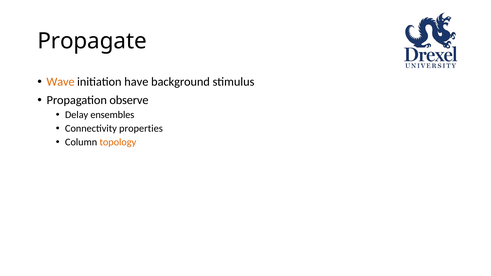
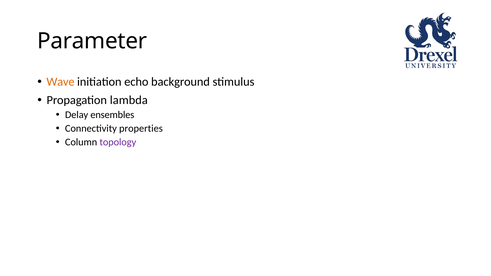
Propagate: Propagate -> Parameter (92, 41)
have: have -> echo (136, 82)
observe: observe -> lambda (129, 100)
topology colour: orange -> purple (118, 142)
